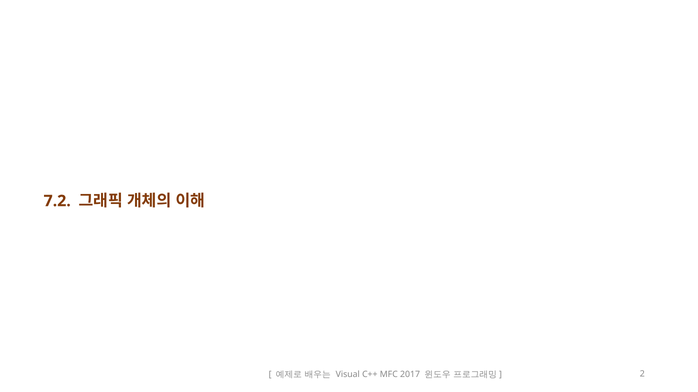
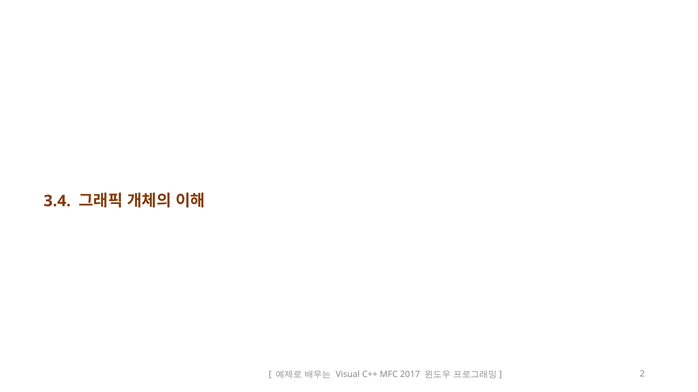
7.2: 7.2 -> 3.4 (57, 201)
